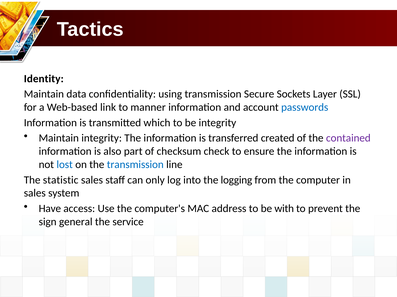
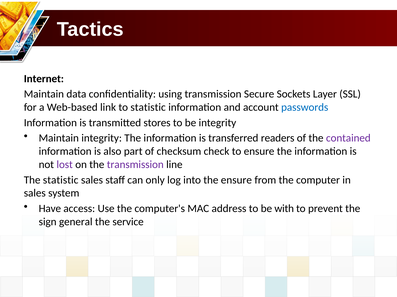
Identity: Identity -> Internet (44, 79)
to manner: manner -> statistic (148, 108)
which: which -> stores (157, 123)
created: created -> readers (278, 138)
lost colour: blue -> purple (65, 165)
transmission colour: blue -> purple (135, 165)
the logging: logging -> ensure (236, 180)
